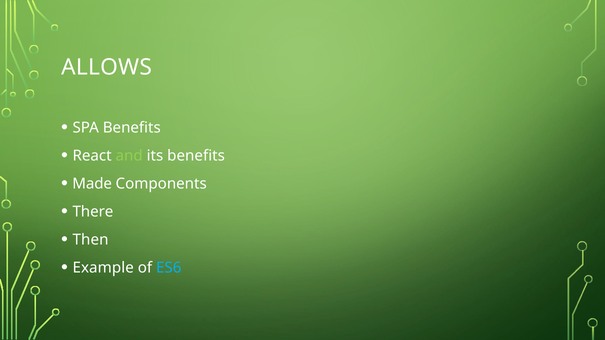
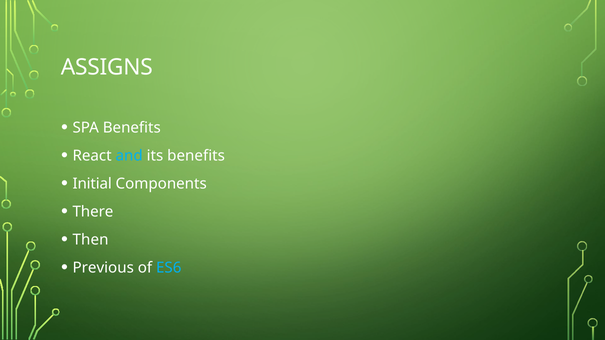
ALLOWS: ALLOWS -> ASSIGNS (107, 67)
and colour: light green -> light blue (129, 156)
Made: Made -> Initial (92, 184)
Example: Example -> Previous (103, 268)
